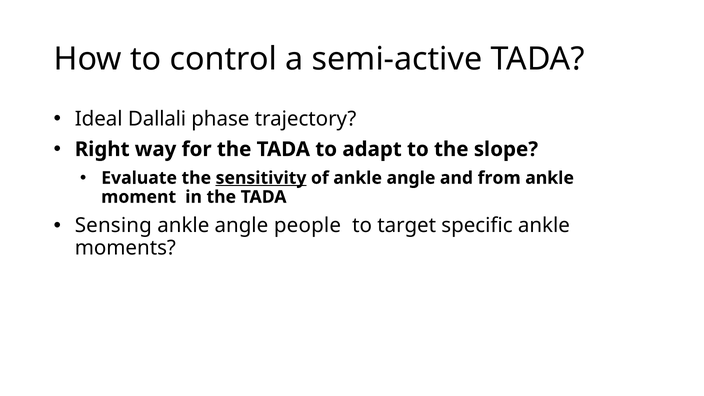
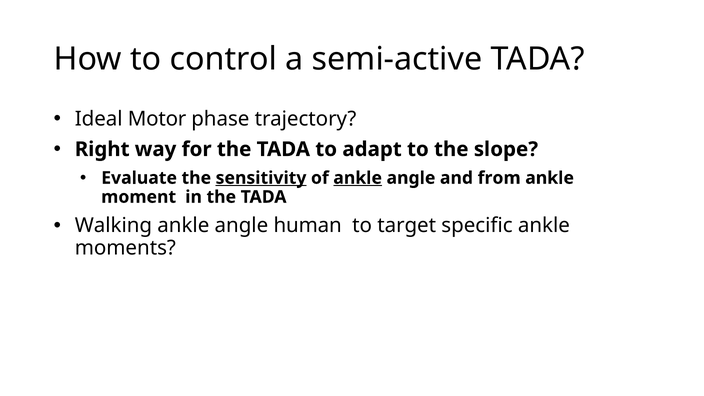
Dallali: Dallali -> Motor (157, 119)
ankle underline: none -> present (358, 178)
Sensing: Sensing -> Walking (113, 226)
people: people -> human (308, 226)
